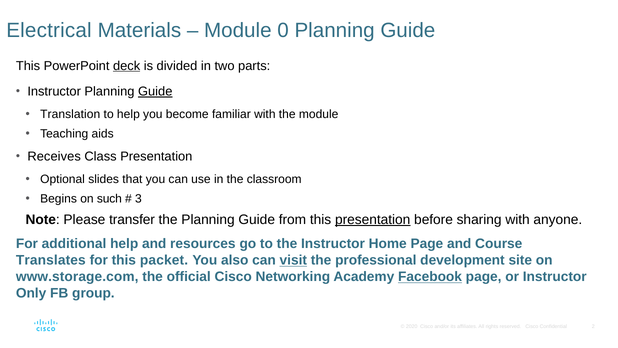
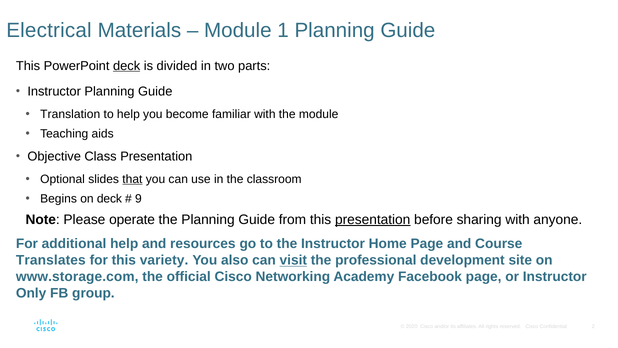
0: 0 -> 1 (283, 30)
Guide underline: present -> none (155, 91)
Receives: Receives -> Objective (54, 156)
that underline: none -> present (132, 179)
on such: such -> deck (109, 199)
3: 3 -> 9 (138, 199)
transfer: transfer -> operate (132, 219)
packet: packet -> variety (164, 260)
Facebook underline: present -> none (430, 276)
